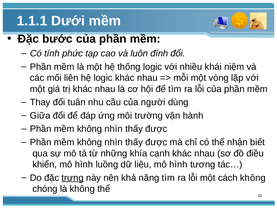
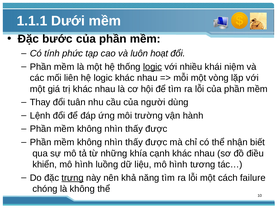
đính: đính -> hoạt (159, 53)
logic underline: none -> present (153, 67)
Giữa: Giữa -> Lệnh (40, 115)
cách không: không -> failure (253, 178)
